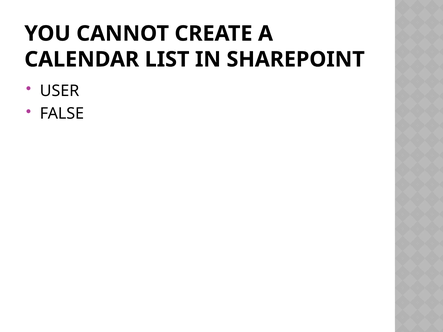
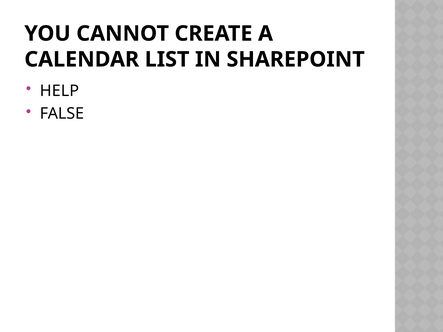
USER: USER -> HELP (59, 91)
